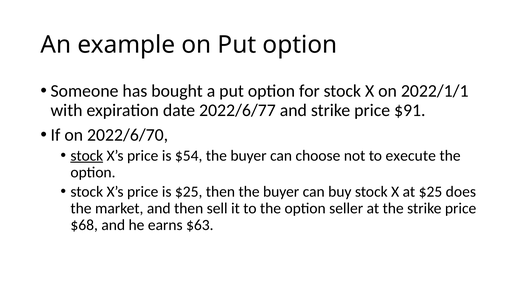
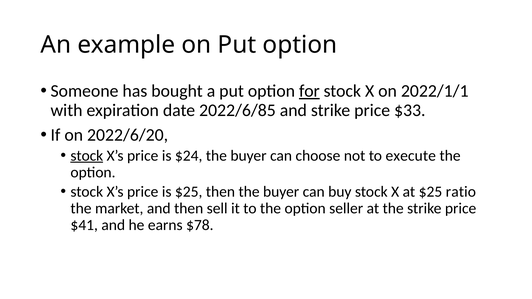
for underline: none -> present (309, 91)
2022/6/77: 2022/6/77 -> 2022/6/85 (237, 110)
$91: $91 -> $33 (410, 110)
2022/6/70: 2022/6/70 -> 2022/6/20 (128, 135)
$54: $54 -> $24 (189, 156)
does: does -> ratio (461, 192)
$68: $68 -> $41 (84, 225)
$63: $63 -> $78 (200, 225)
